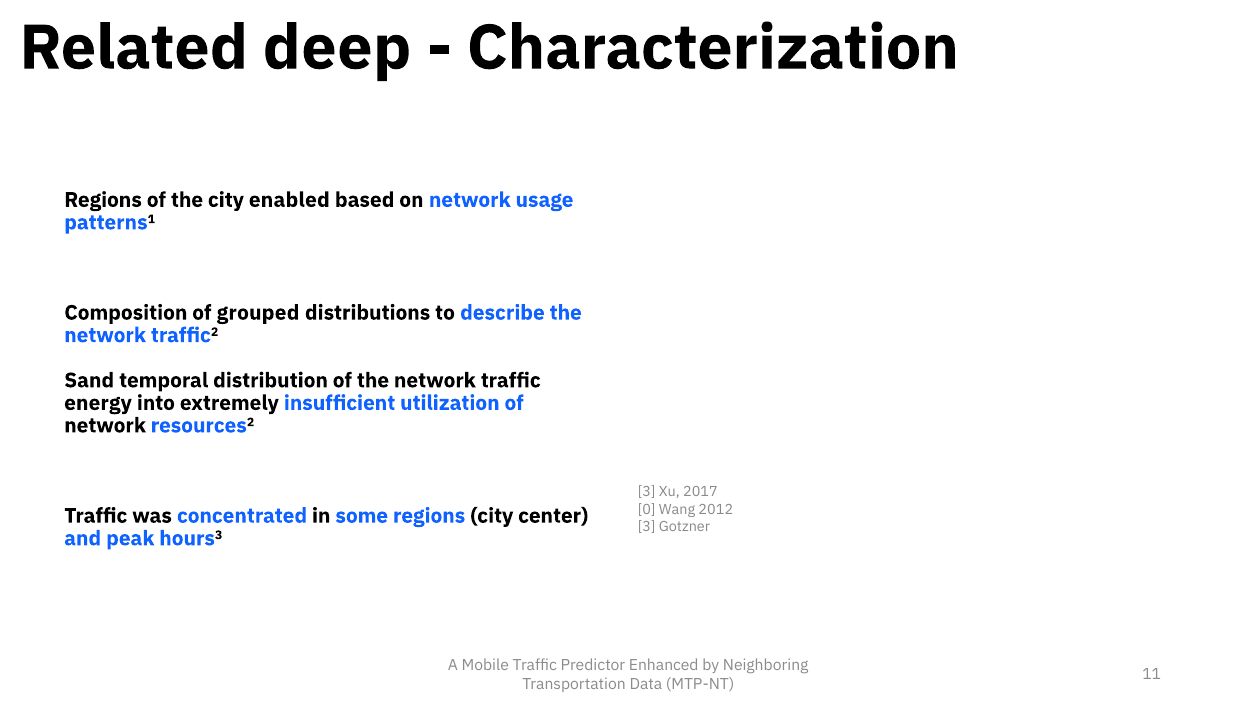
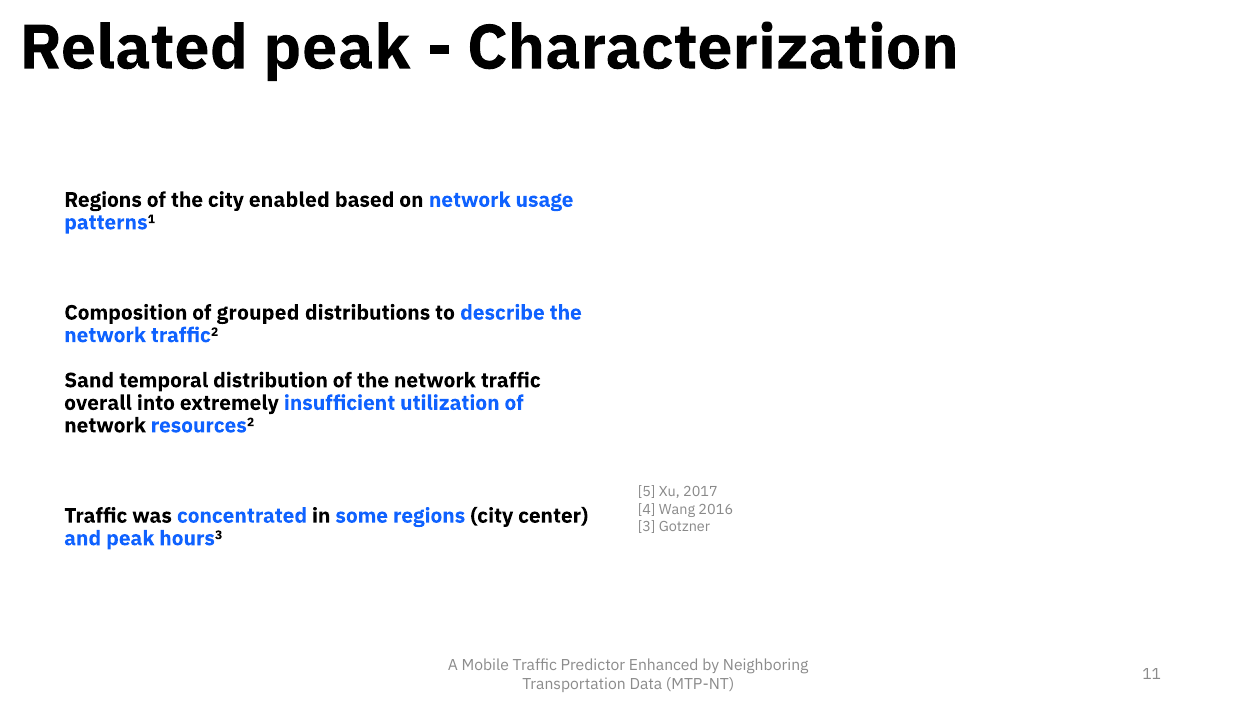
Related deep: deep -> peak (337, 48)
energy: energy -> overall (98, 403)
3: 3 -> 5 (647, 492)
0: 0 -> 4 (647, 510)
2012: 2012 -> 2016 (716, 510)
